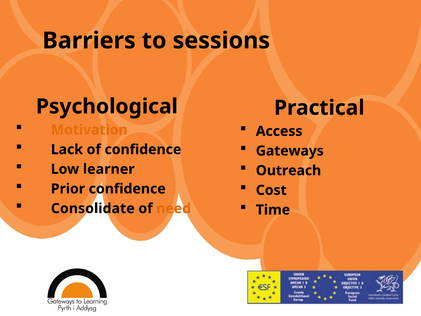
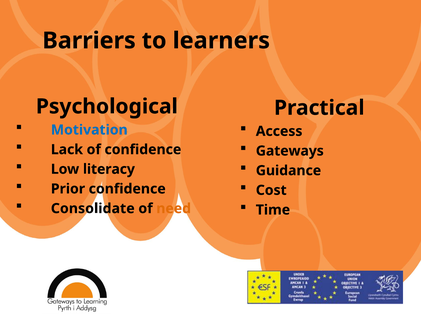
sessions: sessions -> learners (221, 41)
Motivation colour: orange -> blue (89, 130)
learner: learner -> literacy (109, 169)
Outreach: Outreach -> Guidance (288, 170)
